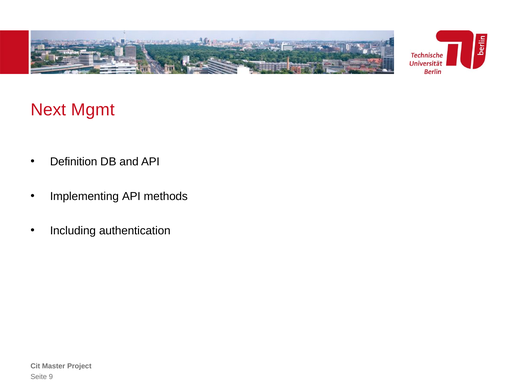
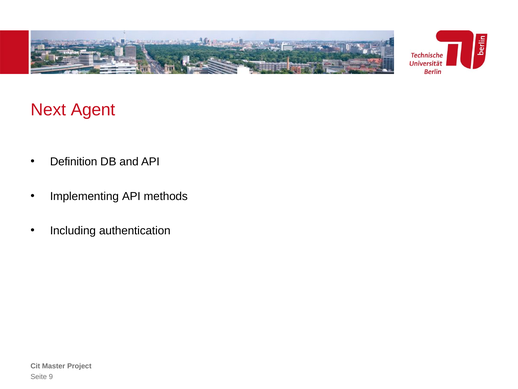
Mgmt: Mgmt -> Agent (93, 110)
